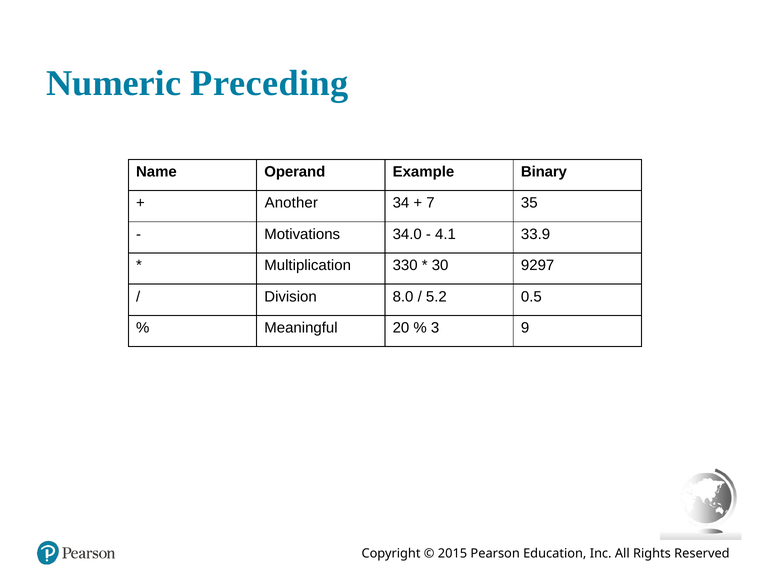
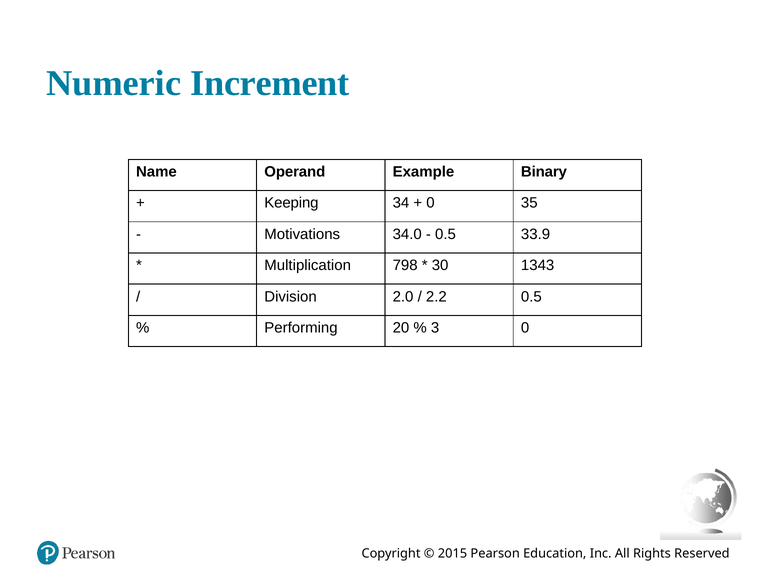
Preceding: Preceding -> Increment (270, 84)
Another: Another -> Keeping (291, 203)
7: 7 -> 0 (431, 203)
4.1: 4.1 -> 0.5 (445, 234)
330: 330 -> 798 (405, 266)
9297: 9297 -> 1343 (538, 266)
8.0: 8.0 -> 2.0 (403, 297)
5.2: 5.2 -> 2.2 (436, 297)
Meaningful: Meaningful -> Performing (301, 328)
3 9: 9 -> 0 (525, 328)
